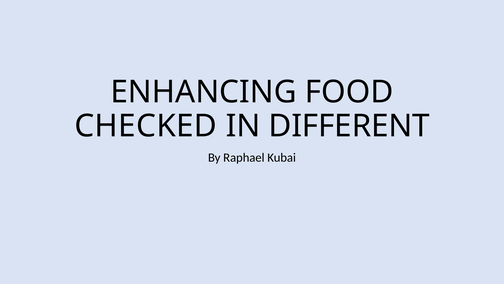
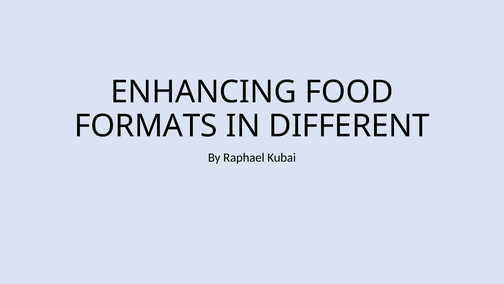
CHECKED: CHECKED -> FORMATS (146, 126)
